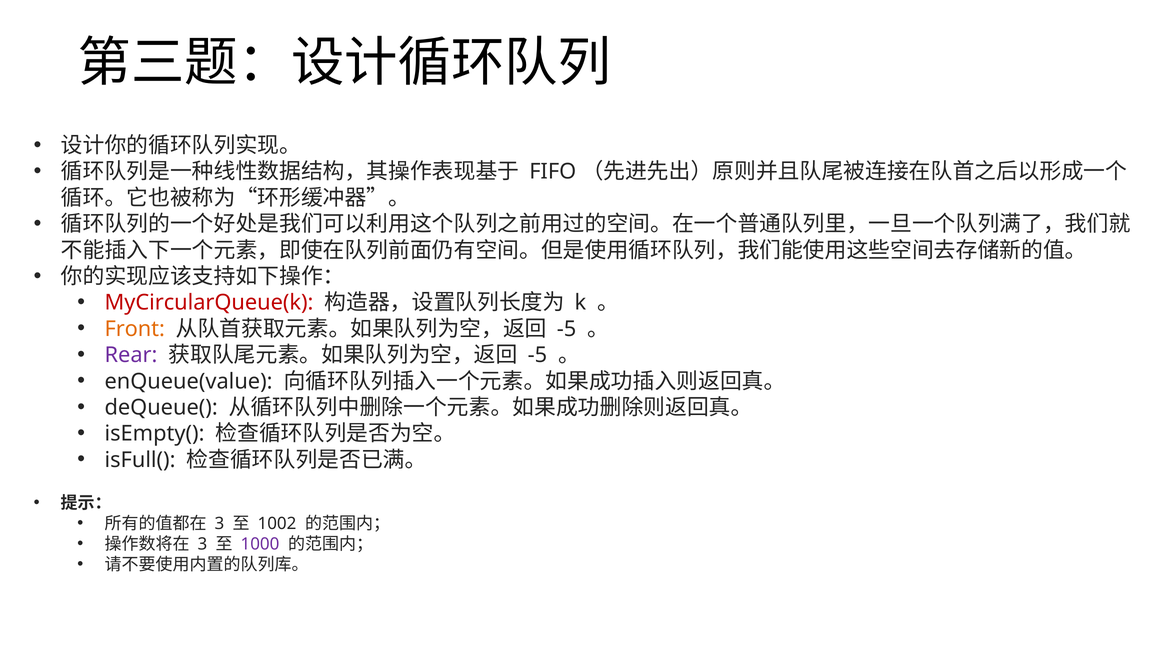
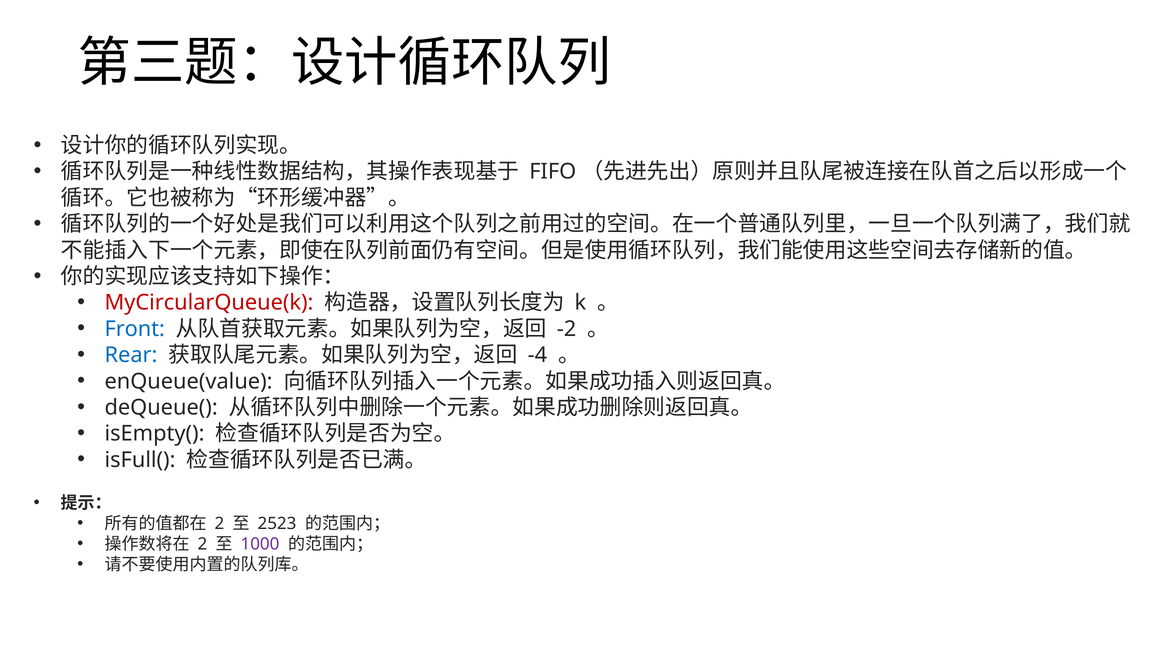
Front colour: orange -> blue (135, 329)
-5: -5 -> -2 (567, 329)
Rear colour: purple -> blue (131, 355)
-5: -5 -> -4 (537, 355)
3: 3 -> 2 (219, 523)
1002: 1002 -> 2523 (277, 523)
3: 3 -> 2 (202, 544)
